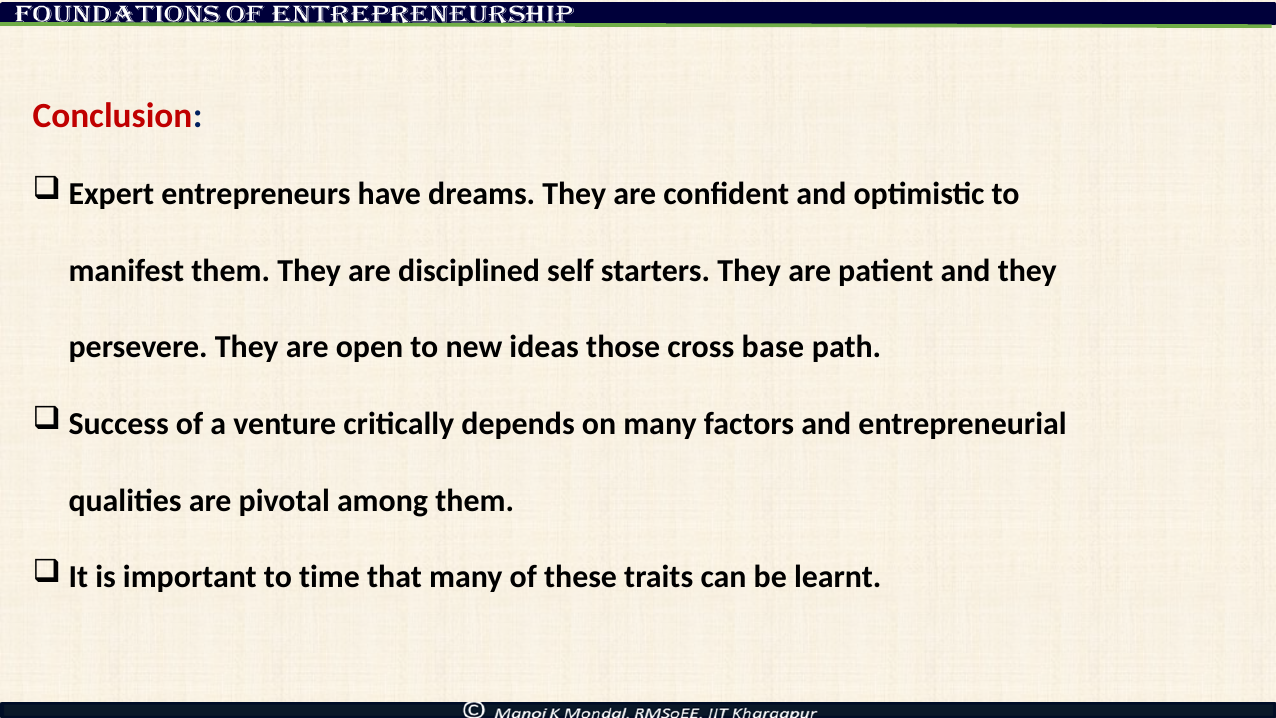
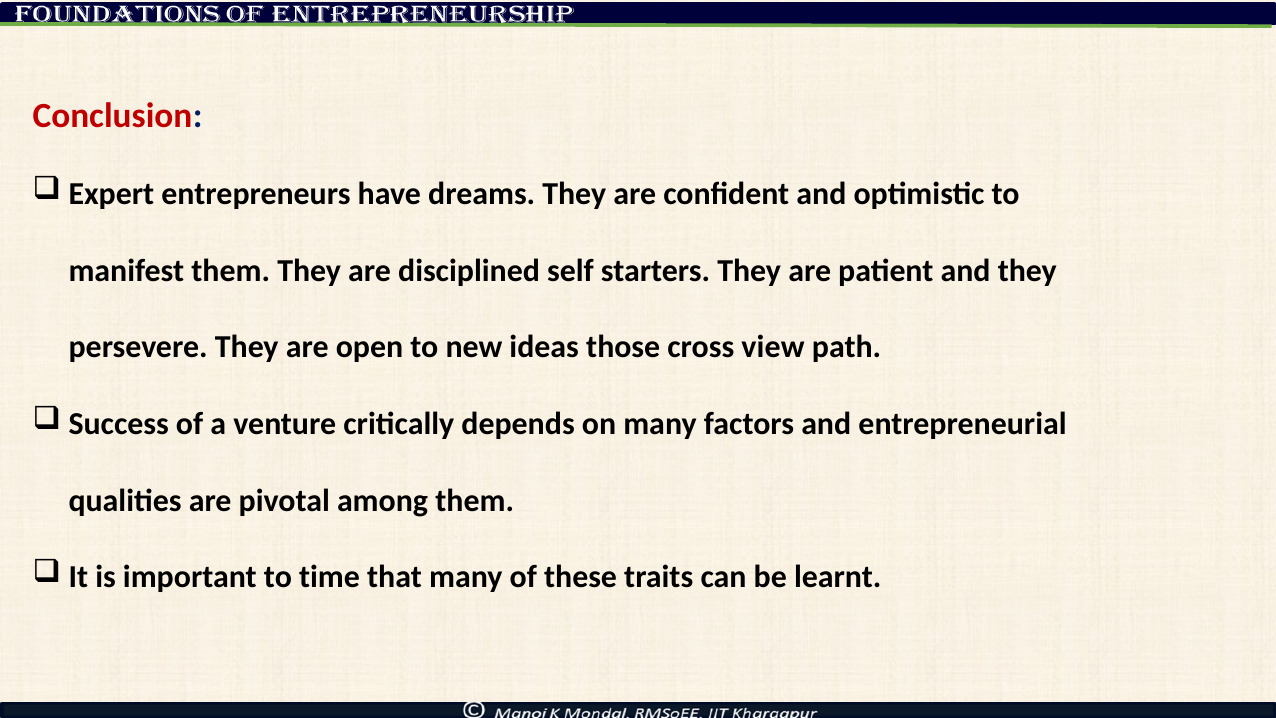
base: base -> view (773, 347)
